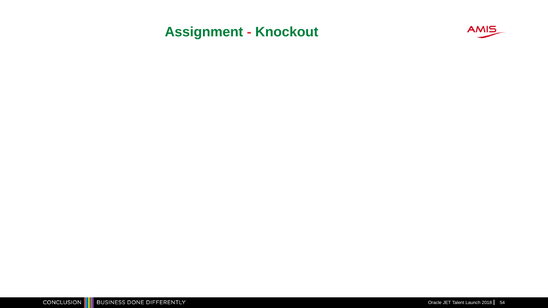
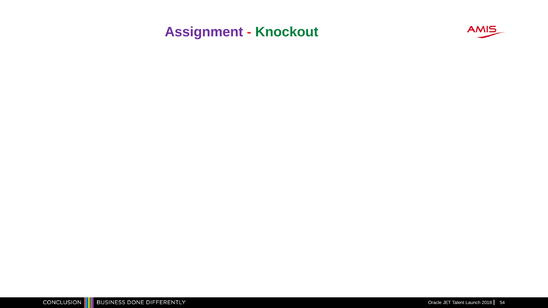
Assignment colour: green -> purple (204, 32)
